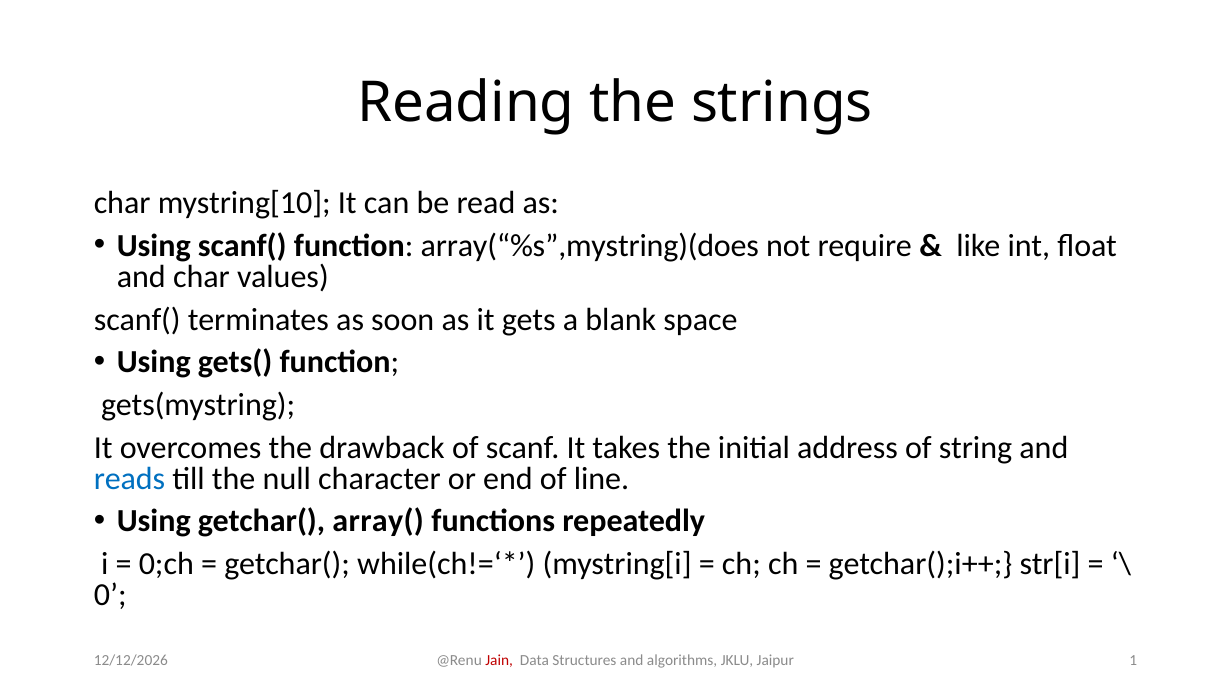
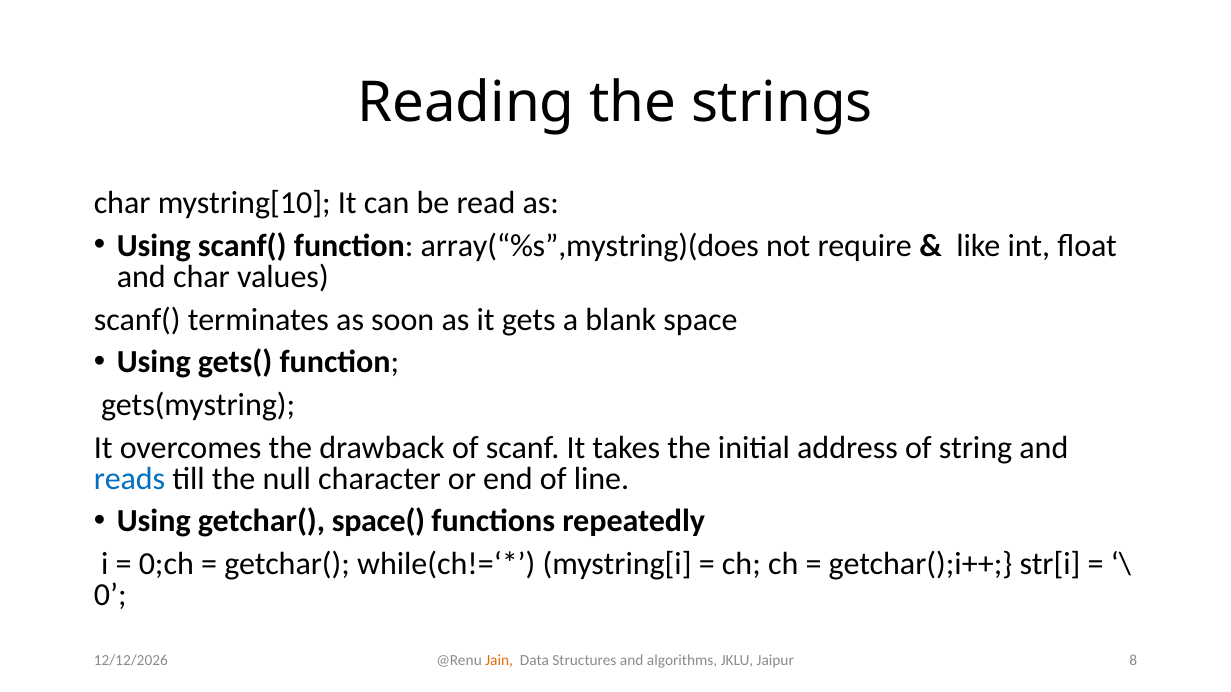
array(: array( -> space( (378, 522)
Jain colour: red -> orange (499, 661)
1: 1 -> 8 (1133, 661)
